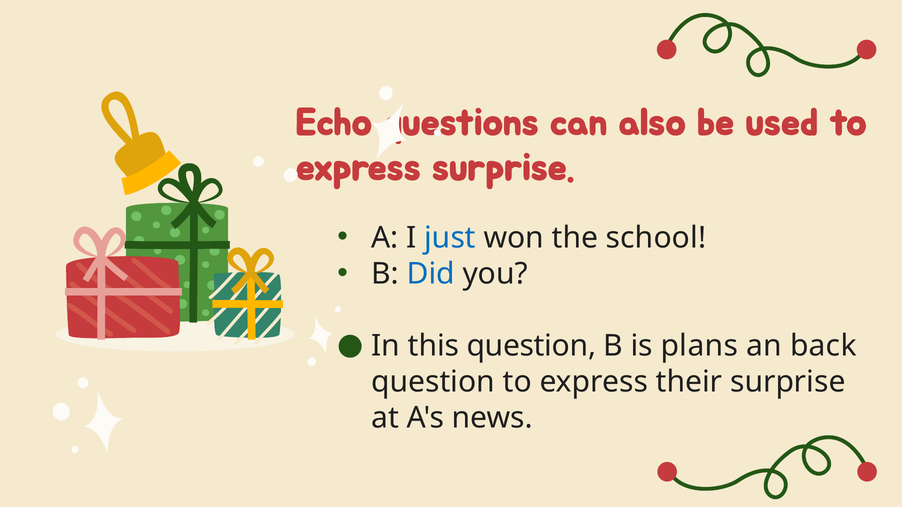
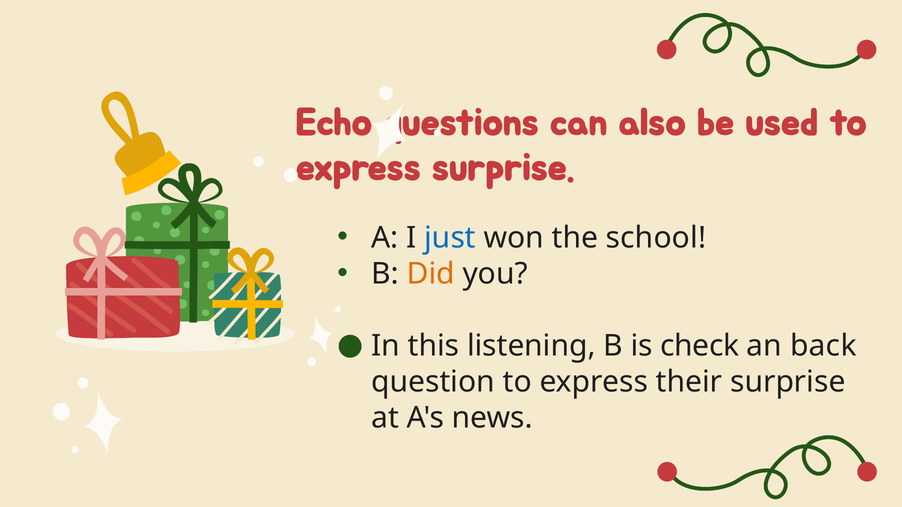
Did colour: blue -> orange (431, 274)
this question: question -> listening (531, 346)
plans: plans -> check (700, 346)
